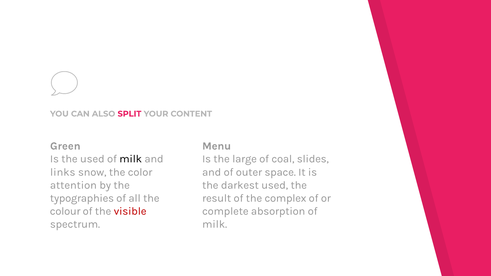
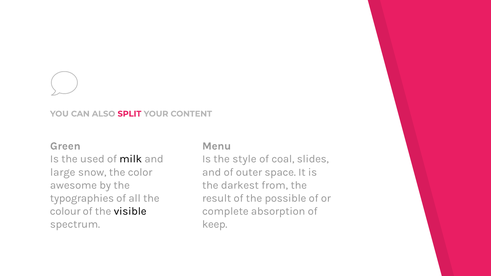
large: large -> style (244, 159)
links: links -> large (63, 172)
attention: attention -> awesome (73, 185)
darkest used: used -> from (275, 185)
complex: complex -> possible (285, 198)
visible colour: red -> black (130, 211)
milk: milk -> keep (215, 225)
